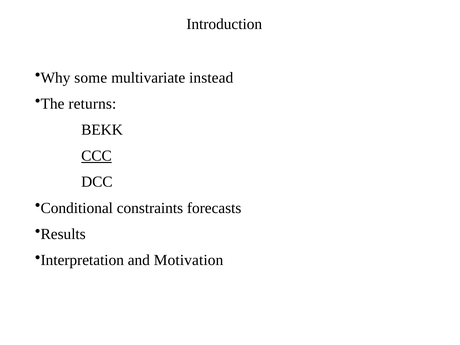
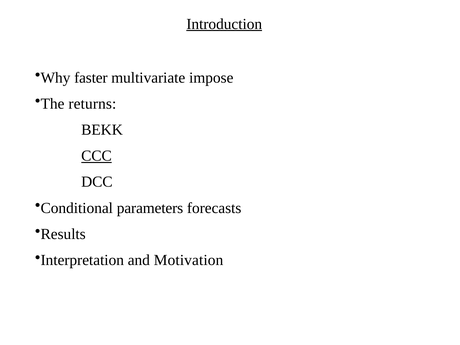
Introduction underline: none -> present (224, 24)
some: some -> faster (91, 78)
instead: instead -> impose (211, 78)
constraints: constraints -> parameters (150, 208)
